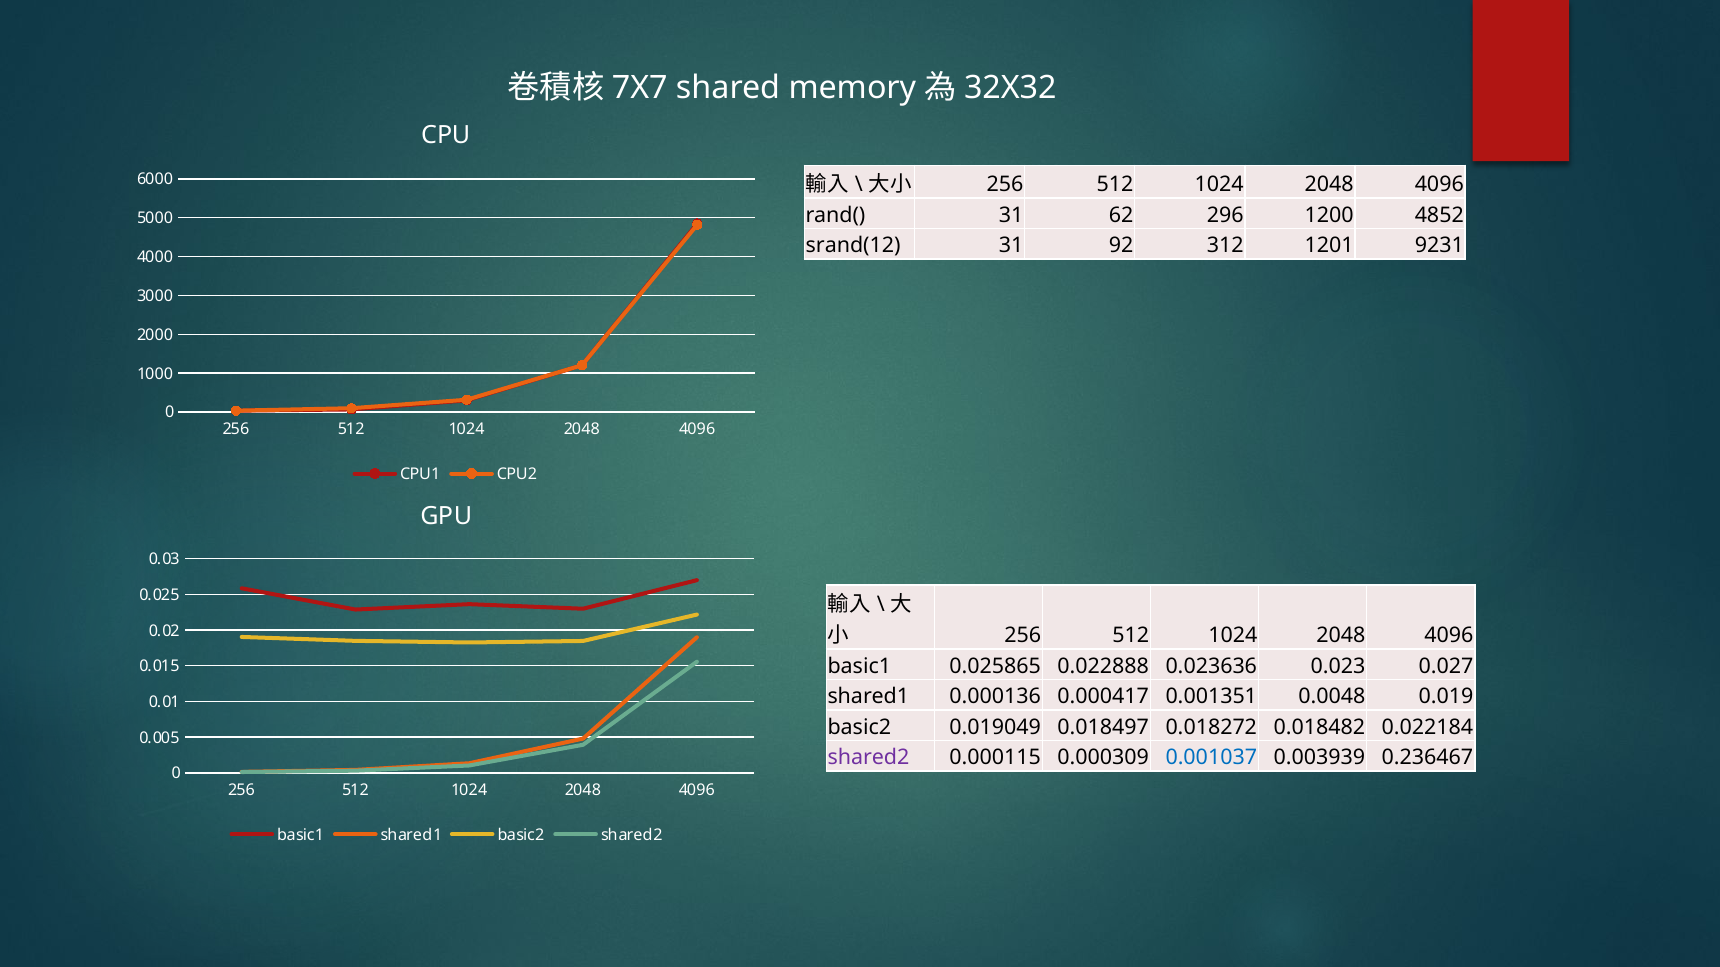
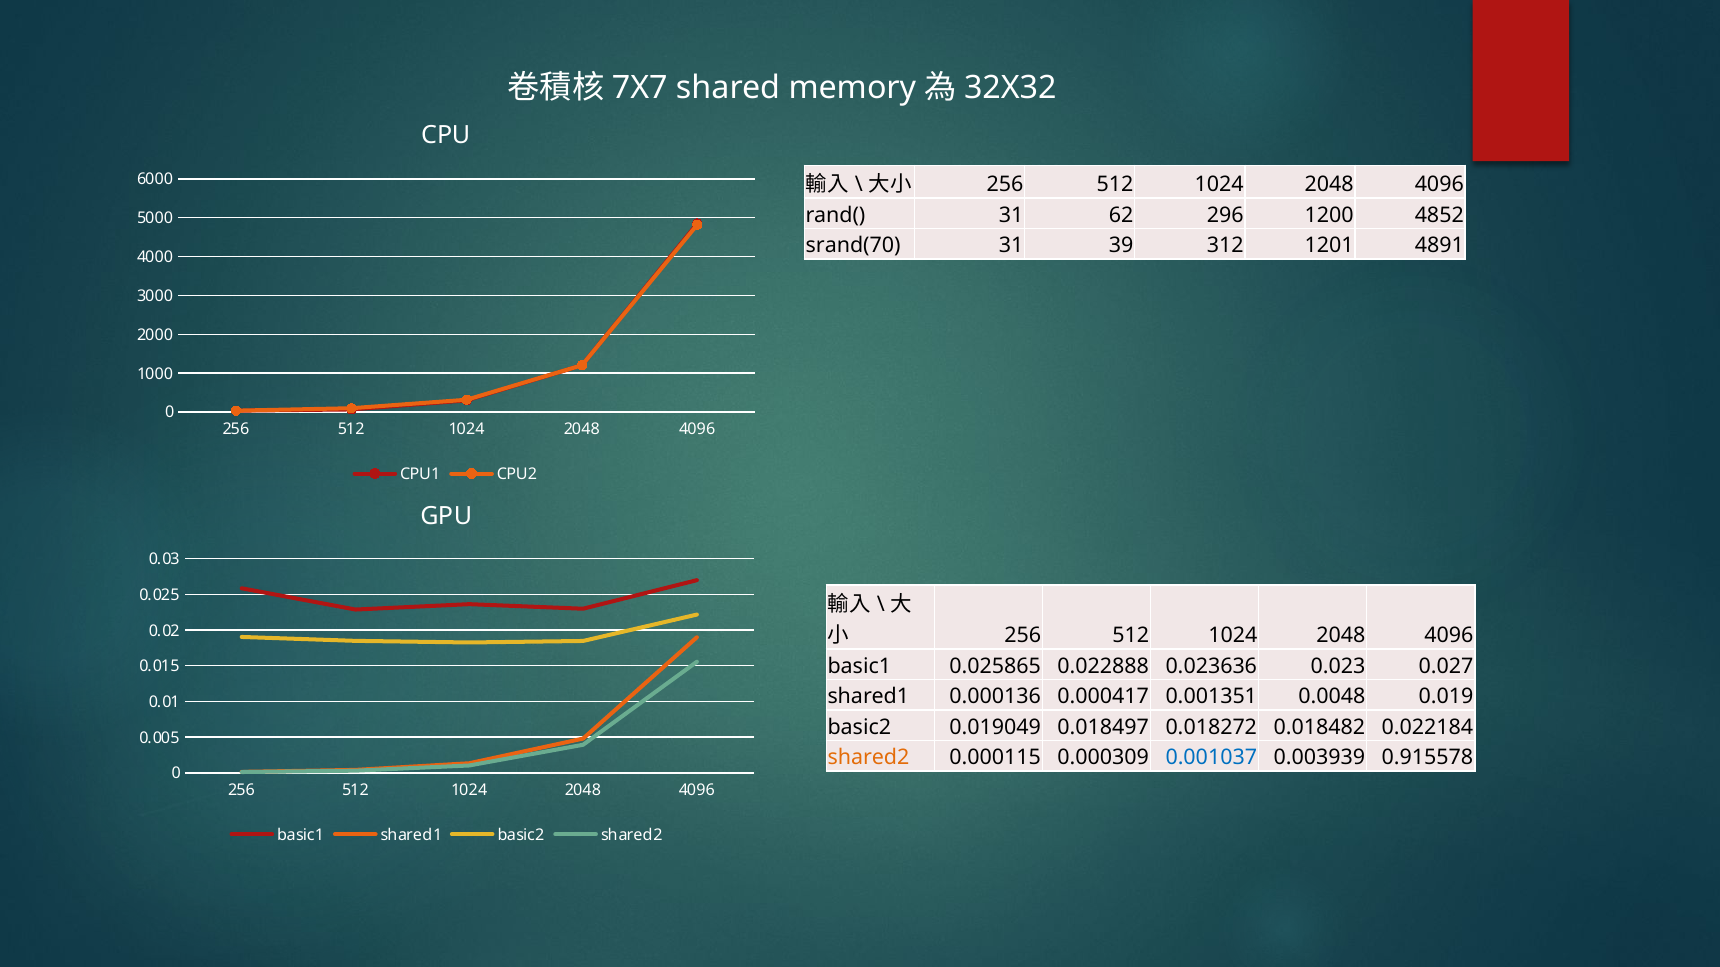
srand(12: srand(12 -> srand(70 (853, 246)
92: 92 -> 39 (1121, 246)
9231: 9231 -> 4891 (1439, 246)
shared2 colour: purple -> orange (868, 758)
0.236467: 0.236467 -> 0.915578 (1427, 758)
